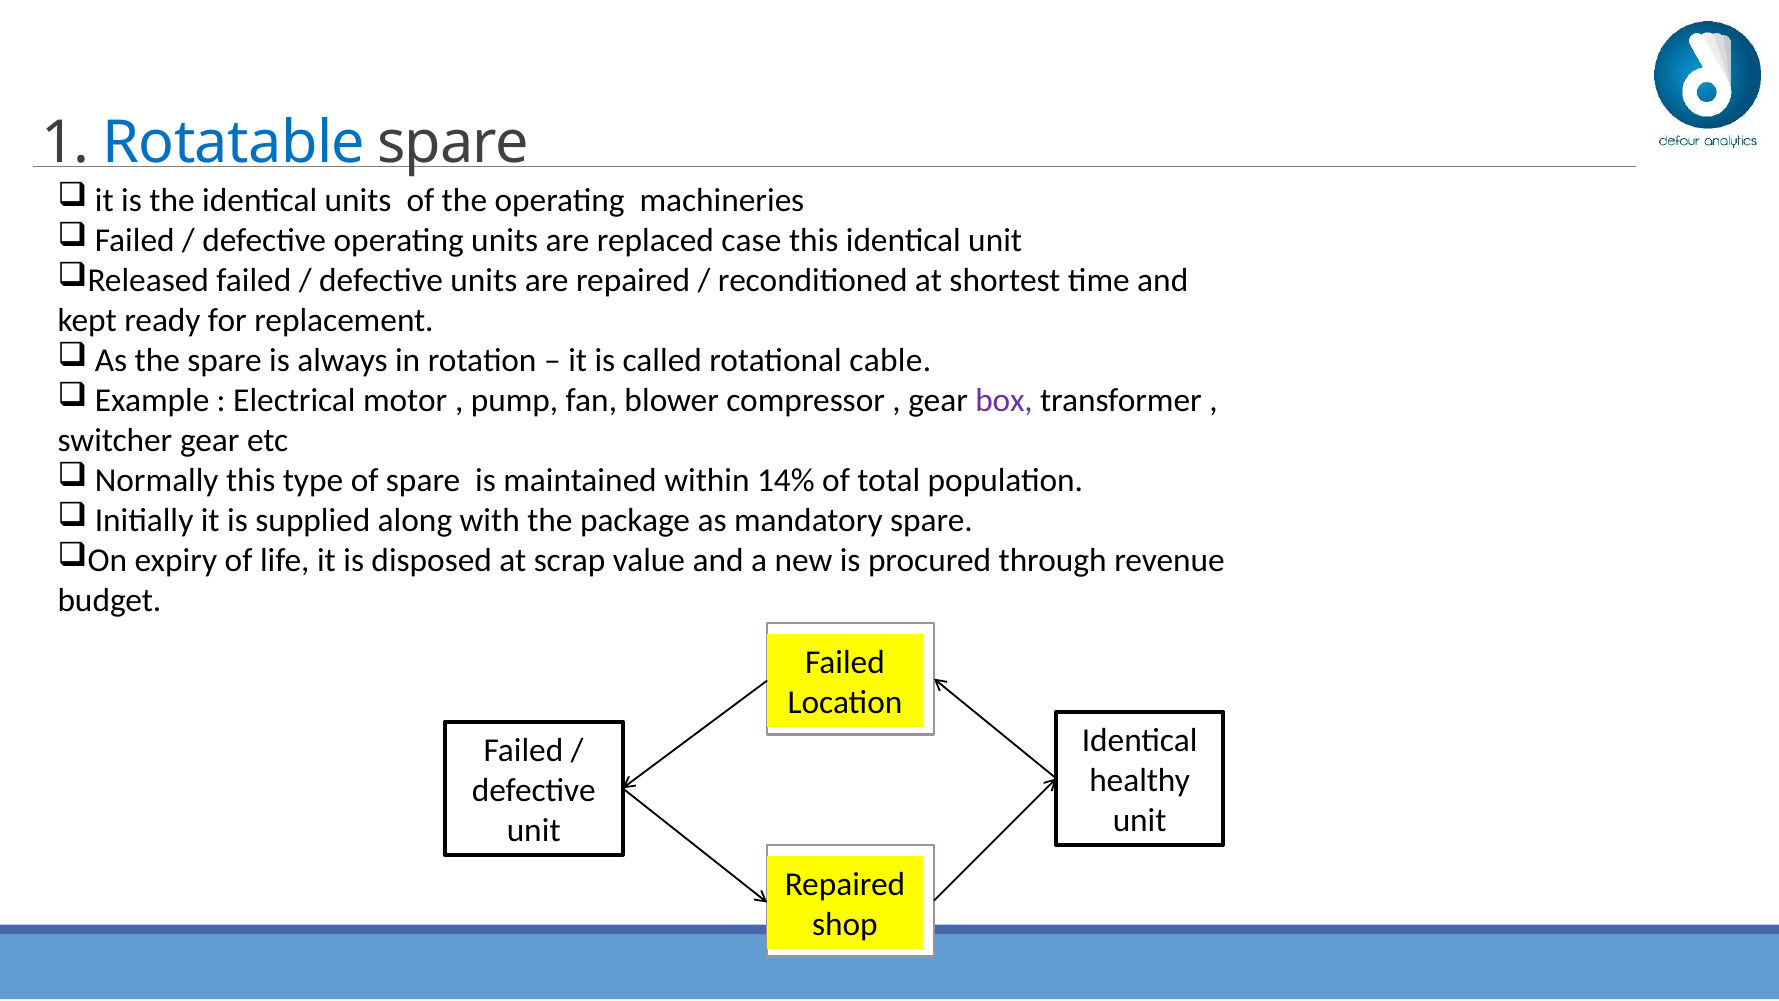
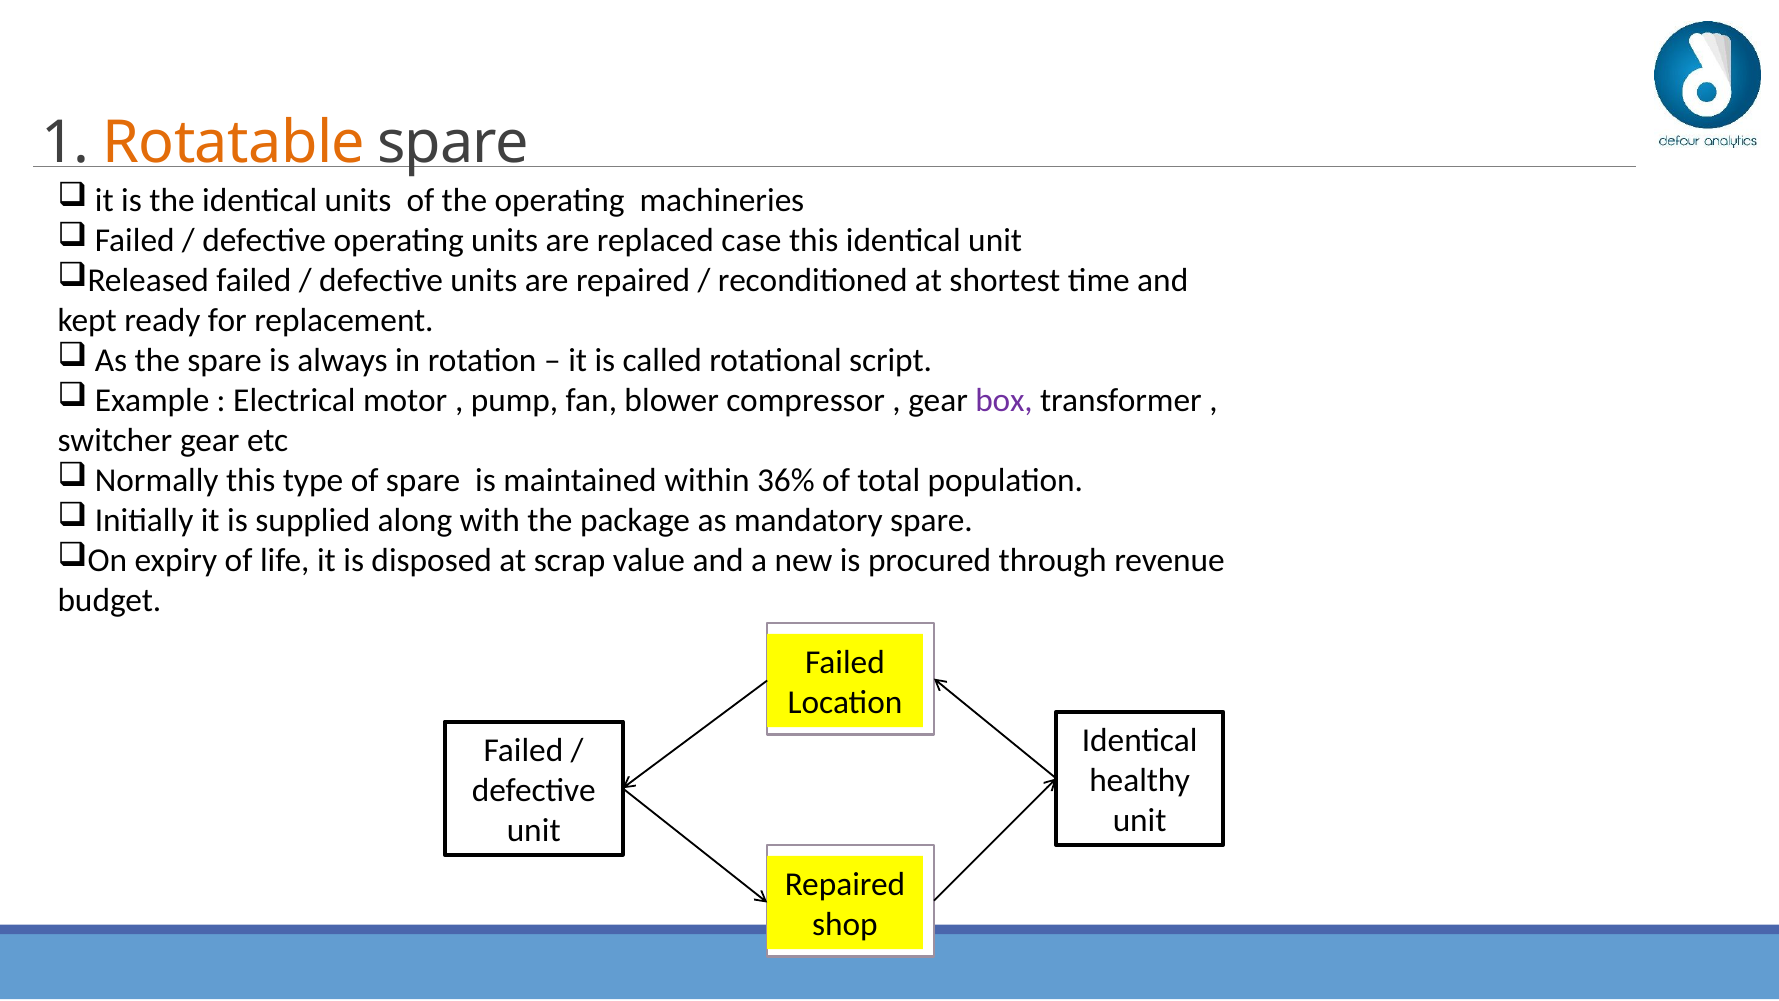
Rotatable colour: blue -> orange (234, 142)
cable: cable -> script (891, 361)
14%: 14% -> 36% (786, 481)
